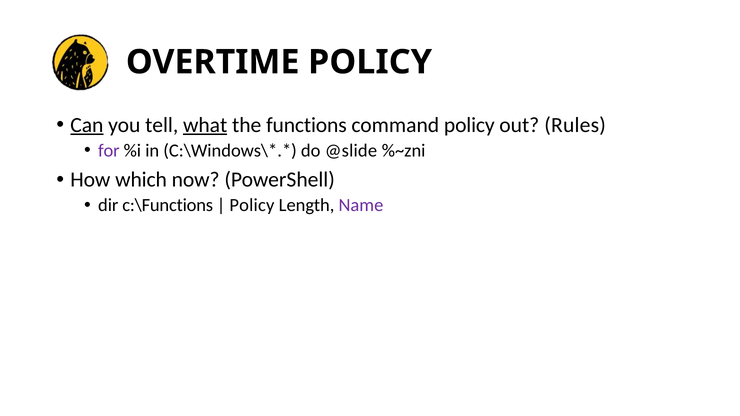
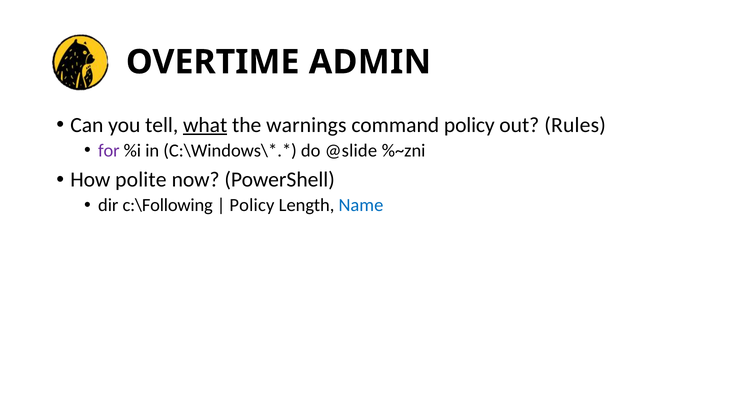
OVERTIME POLICY: POLICY -> ADMIN (370, 62)
Can underline: present -> none (87, 125)
functions: functions -> warnings (306, 125)
which: which -> polite (141, 180)
c:\Functions: c:\Functions -> c:\Following (168, 205)
Name colour: purple -> blue (361, 205)
